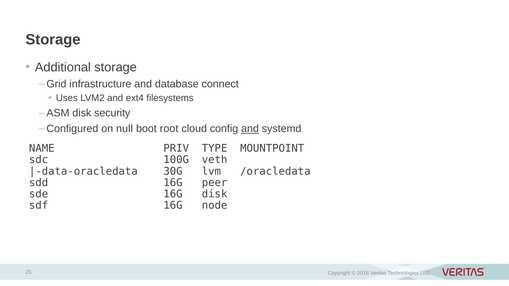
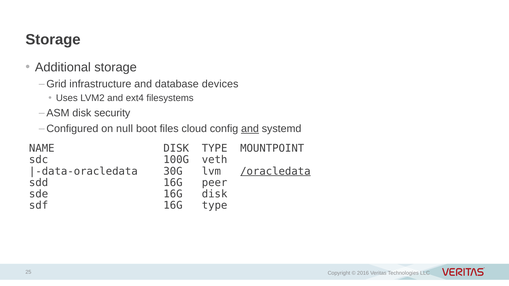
connect: connect -> devices (220, 84)
root: root -> files (169, 129)
NAME PRIV: PRIV -> DISK (176, 148)
/oracledata underline: none -> present (275, 171)
16G node: node -> type (215, 206)
